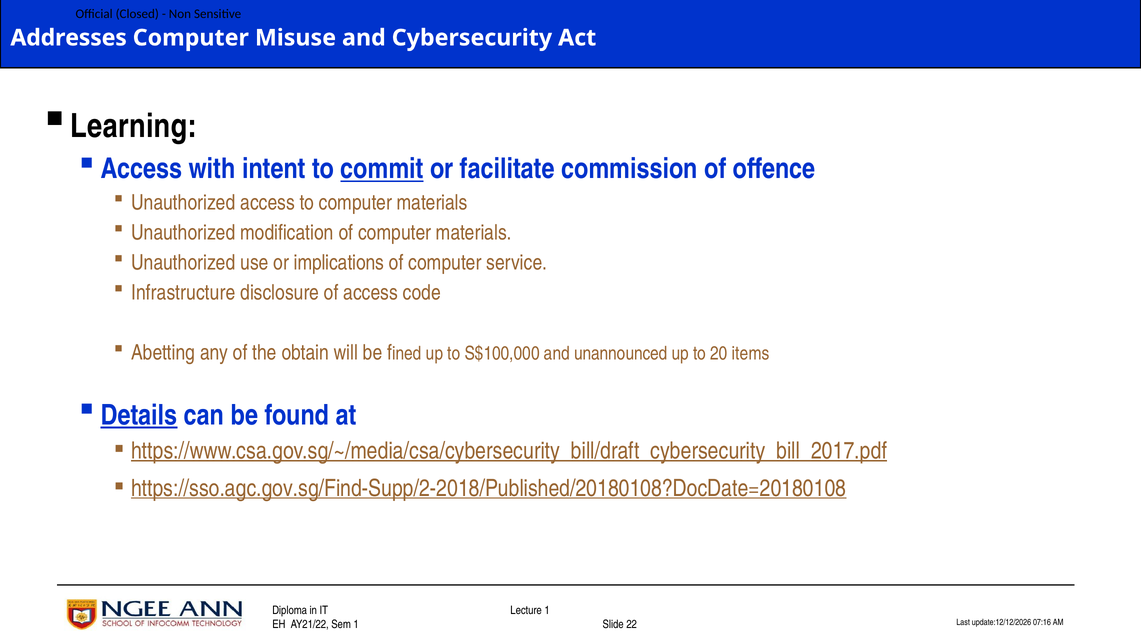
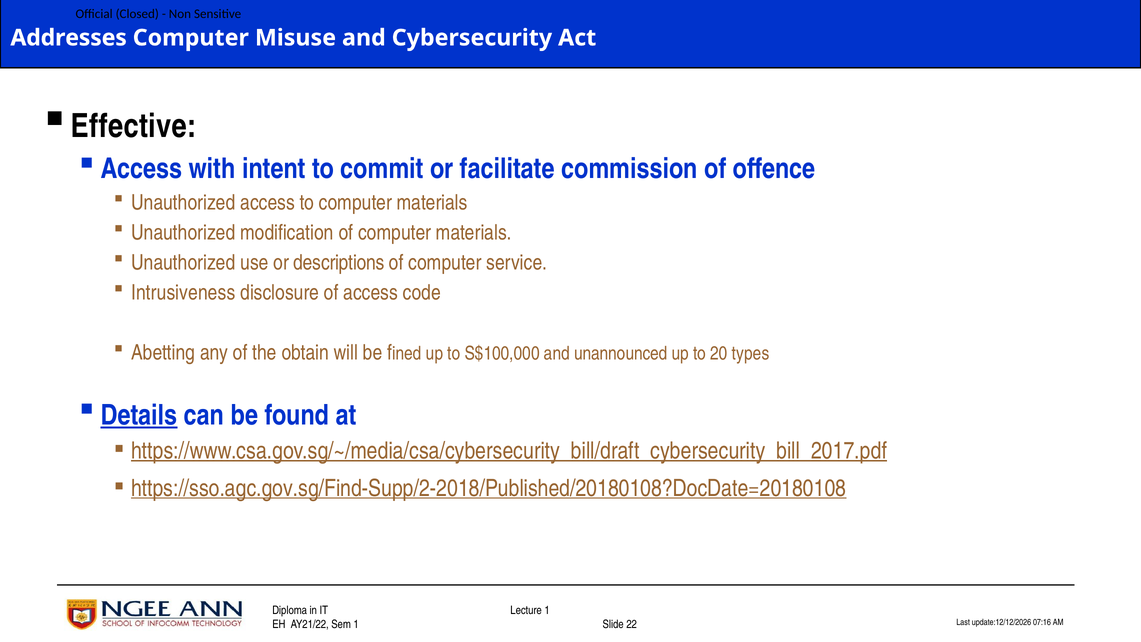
Learning: Learning -> Effective (134, 126)
commit underline: present -> none (382, 169)
implications: implications -> descriptions (339, 262)
Infrastructure: Infrastructure -> Intrusiveness (183, 292)
items: items -> types (751, 353)
